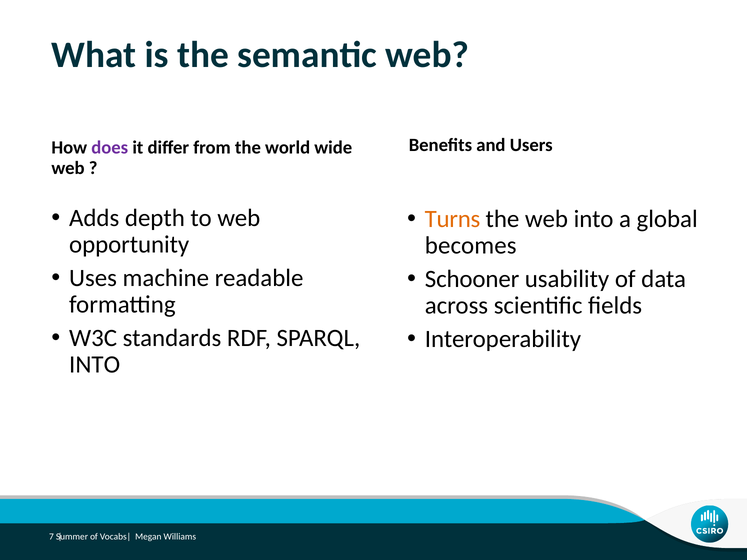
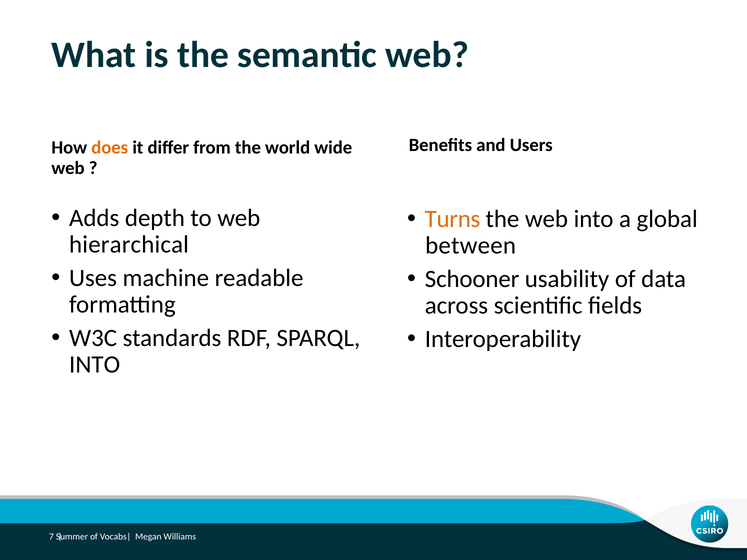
does colour: purple -> orange (110, 148)
opportunity: opportunity -> hierarchical (129, 245)
becomes: becomes -> between (471, 246)
